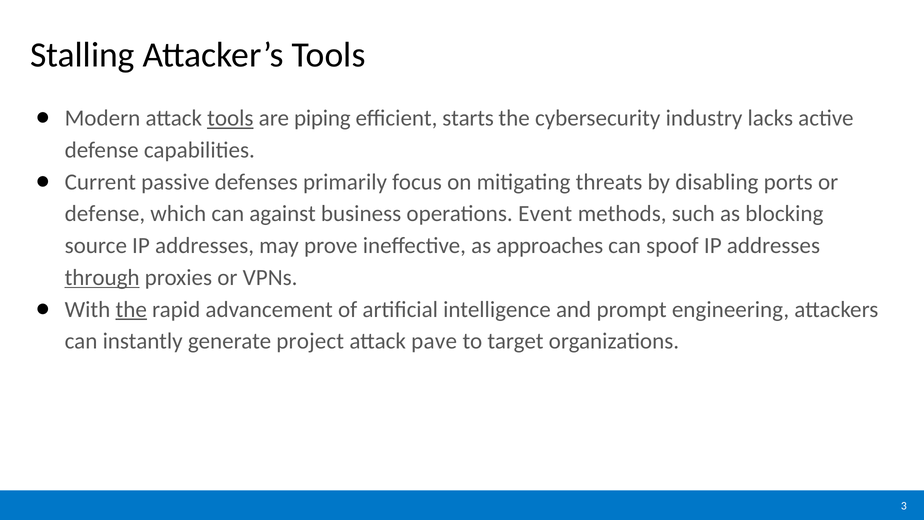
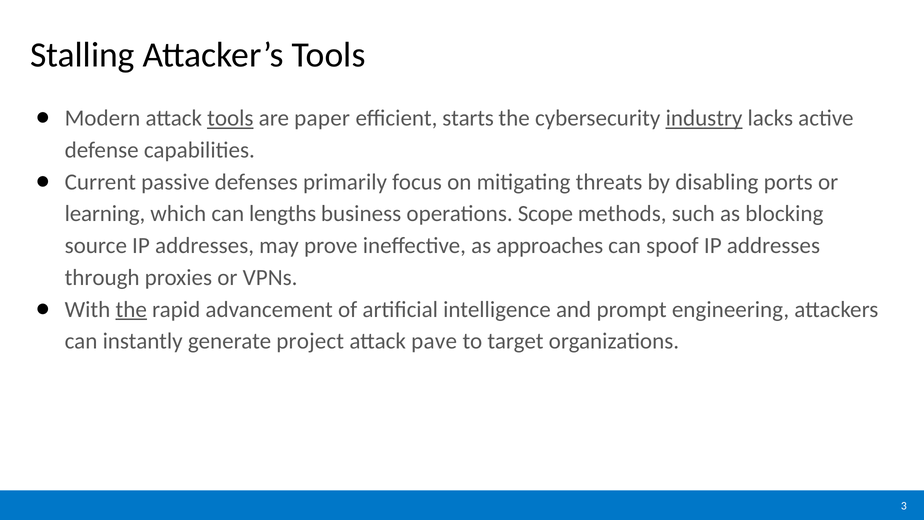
piping: piping -> paper (322, 118)
industry underline: none -> present (704, 118)
defense: defense -> learning (105, 214)
against: against -> lengths (283, 214)
Event: Event -> Scope (545, 214)
through underline: present -> none (102, 277)
